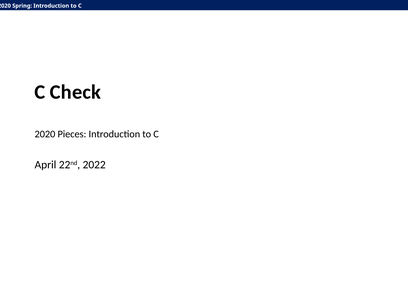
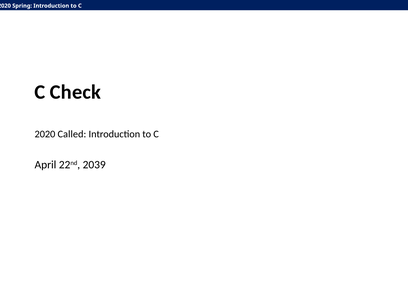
Pieces: Pieces -> Called (72, 134)
2022: 2022 -> 2039 (94, 165)
